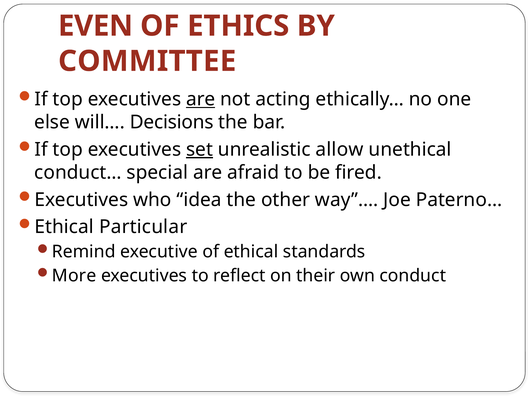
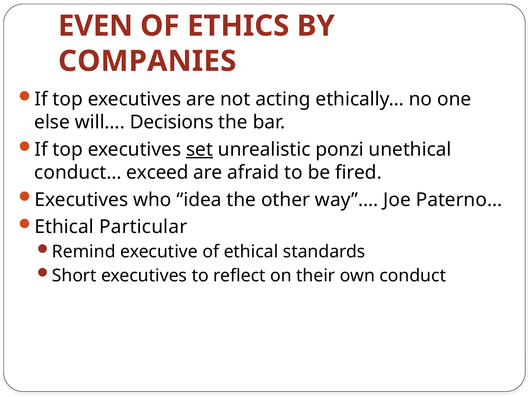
COMMITTEE: COMMITTEE -> COMPANIES (147, 61)
are underline: present -> none (201, 99)
allow: allow -> ponzi (340, 149)
special: special -> exceed (157, 172)
More: More -> Short (74, 275)
